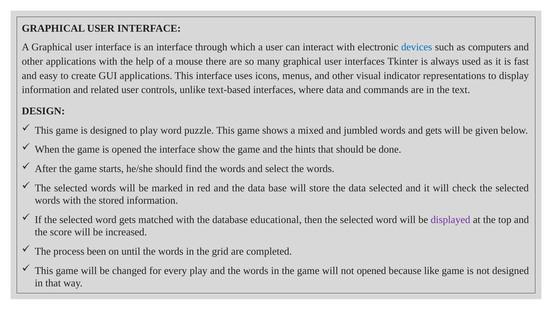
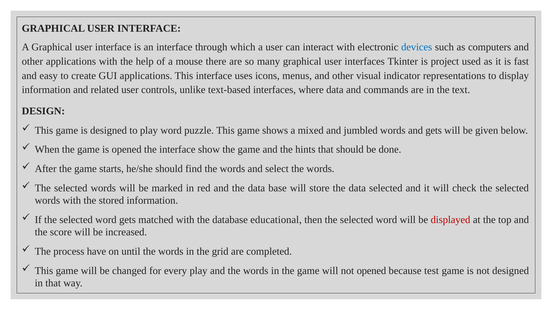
always: always -> project (445, 61)
displayed colour: purple -> red (451, 220)
been: been -> have (97, 252)
like: like -> test (432, 271)
